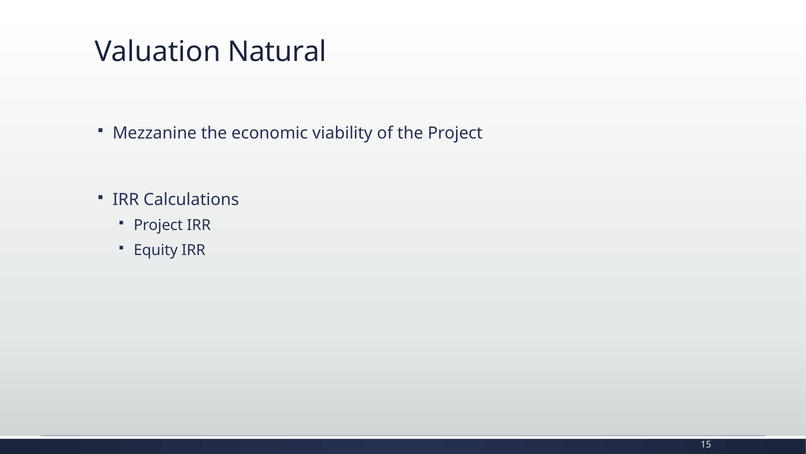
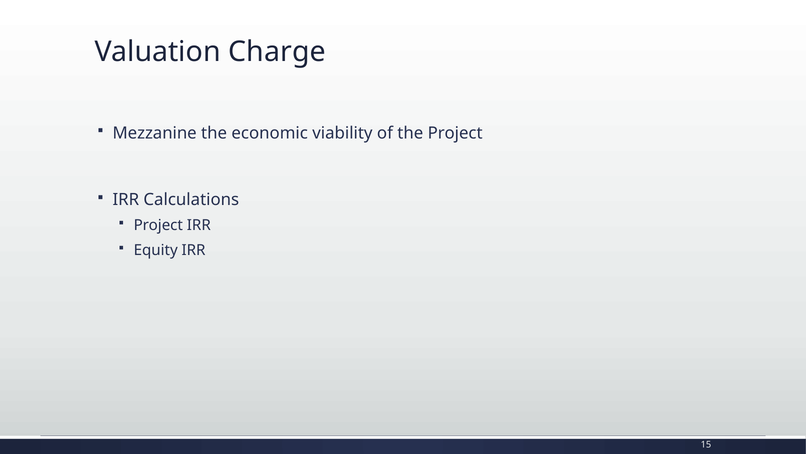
Natural: Natural -> Charge (277, 52)
